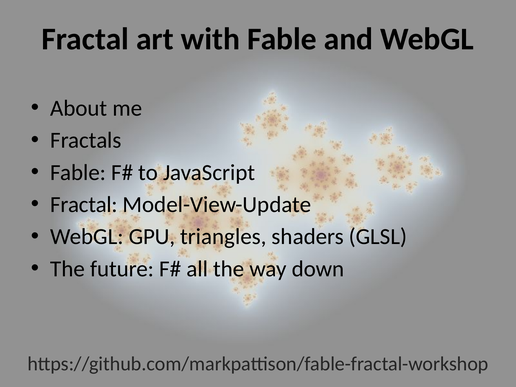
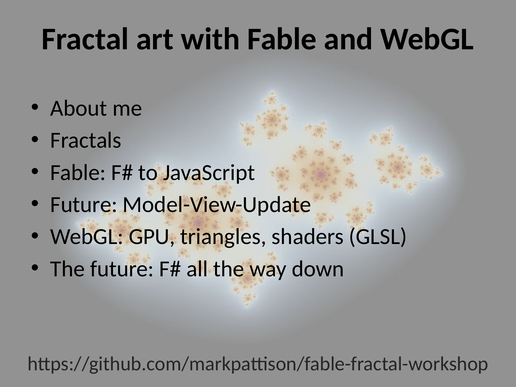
Fractal: Fractal -> Future (84, 205)
